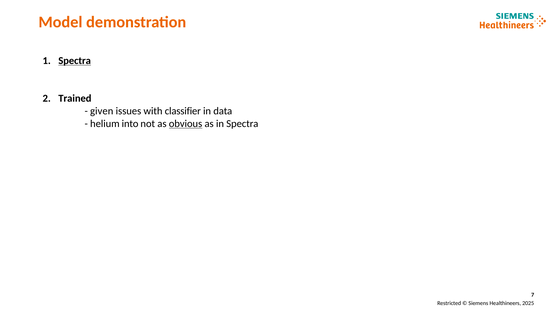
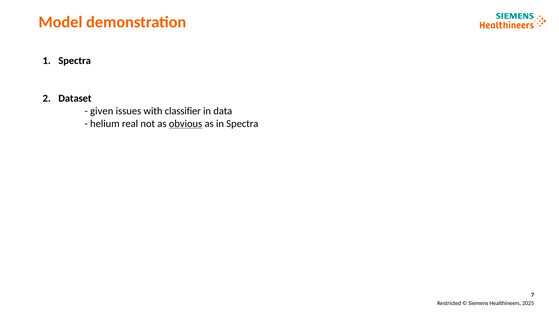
Spectra underline: present -> none (75, 61)
Trained: Trained -> Dataset (75, 98)
into: into -> real (130, 124)
